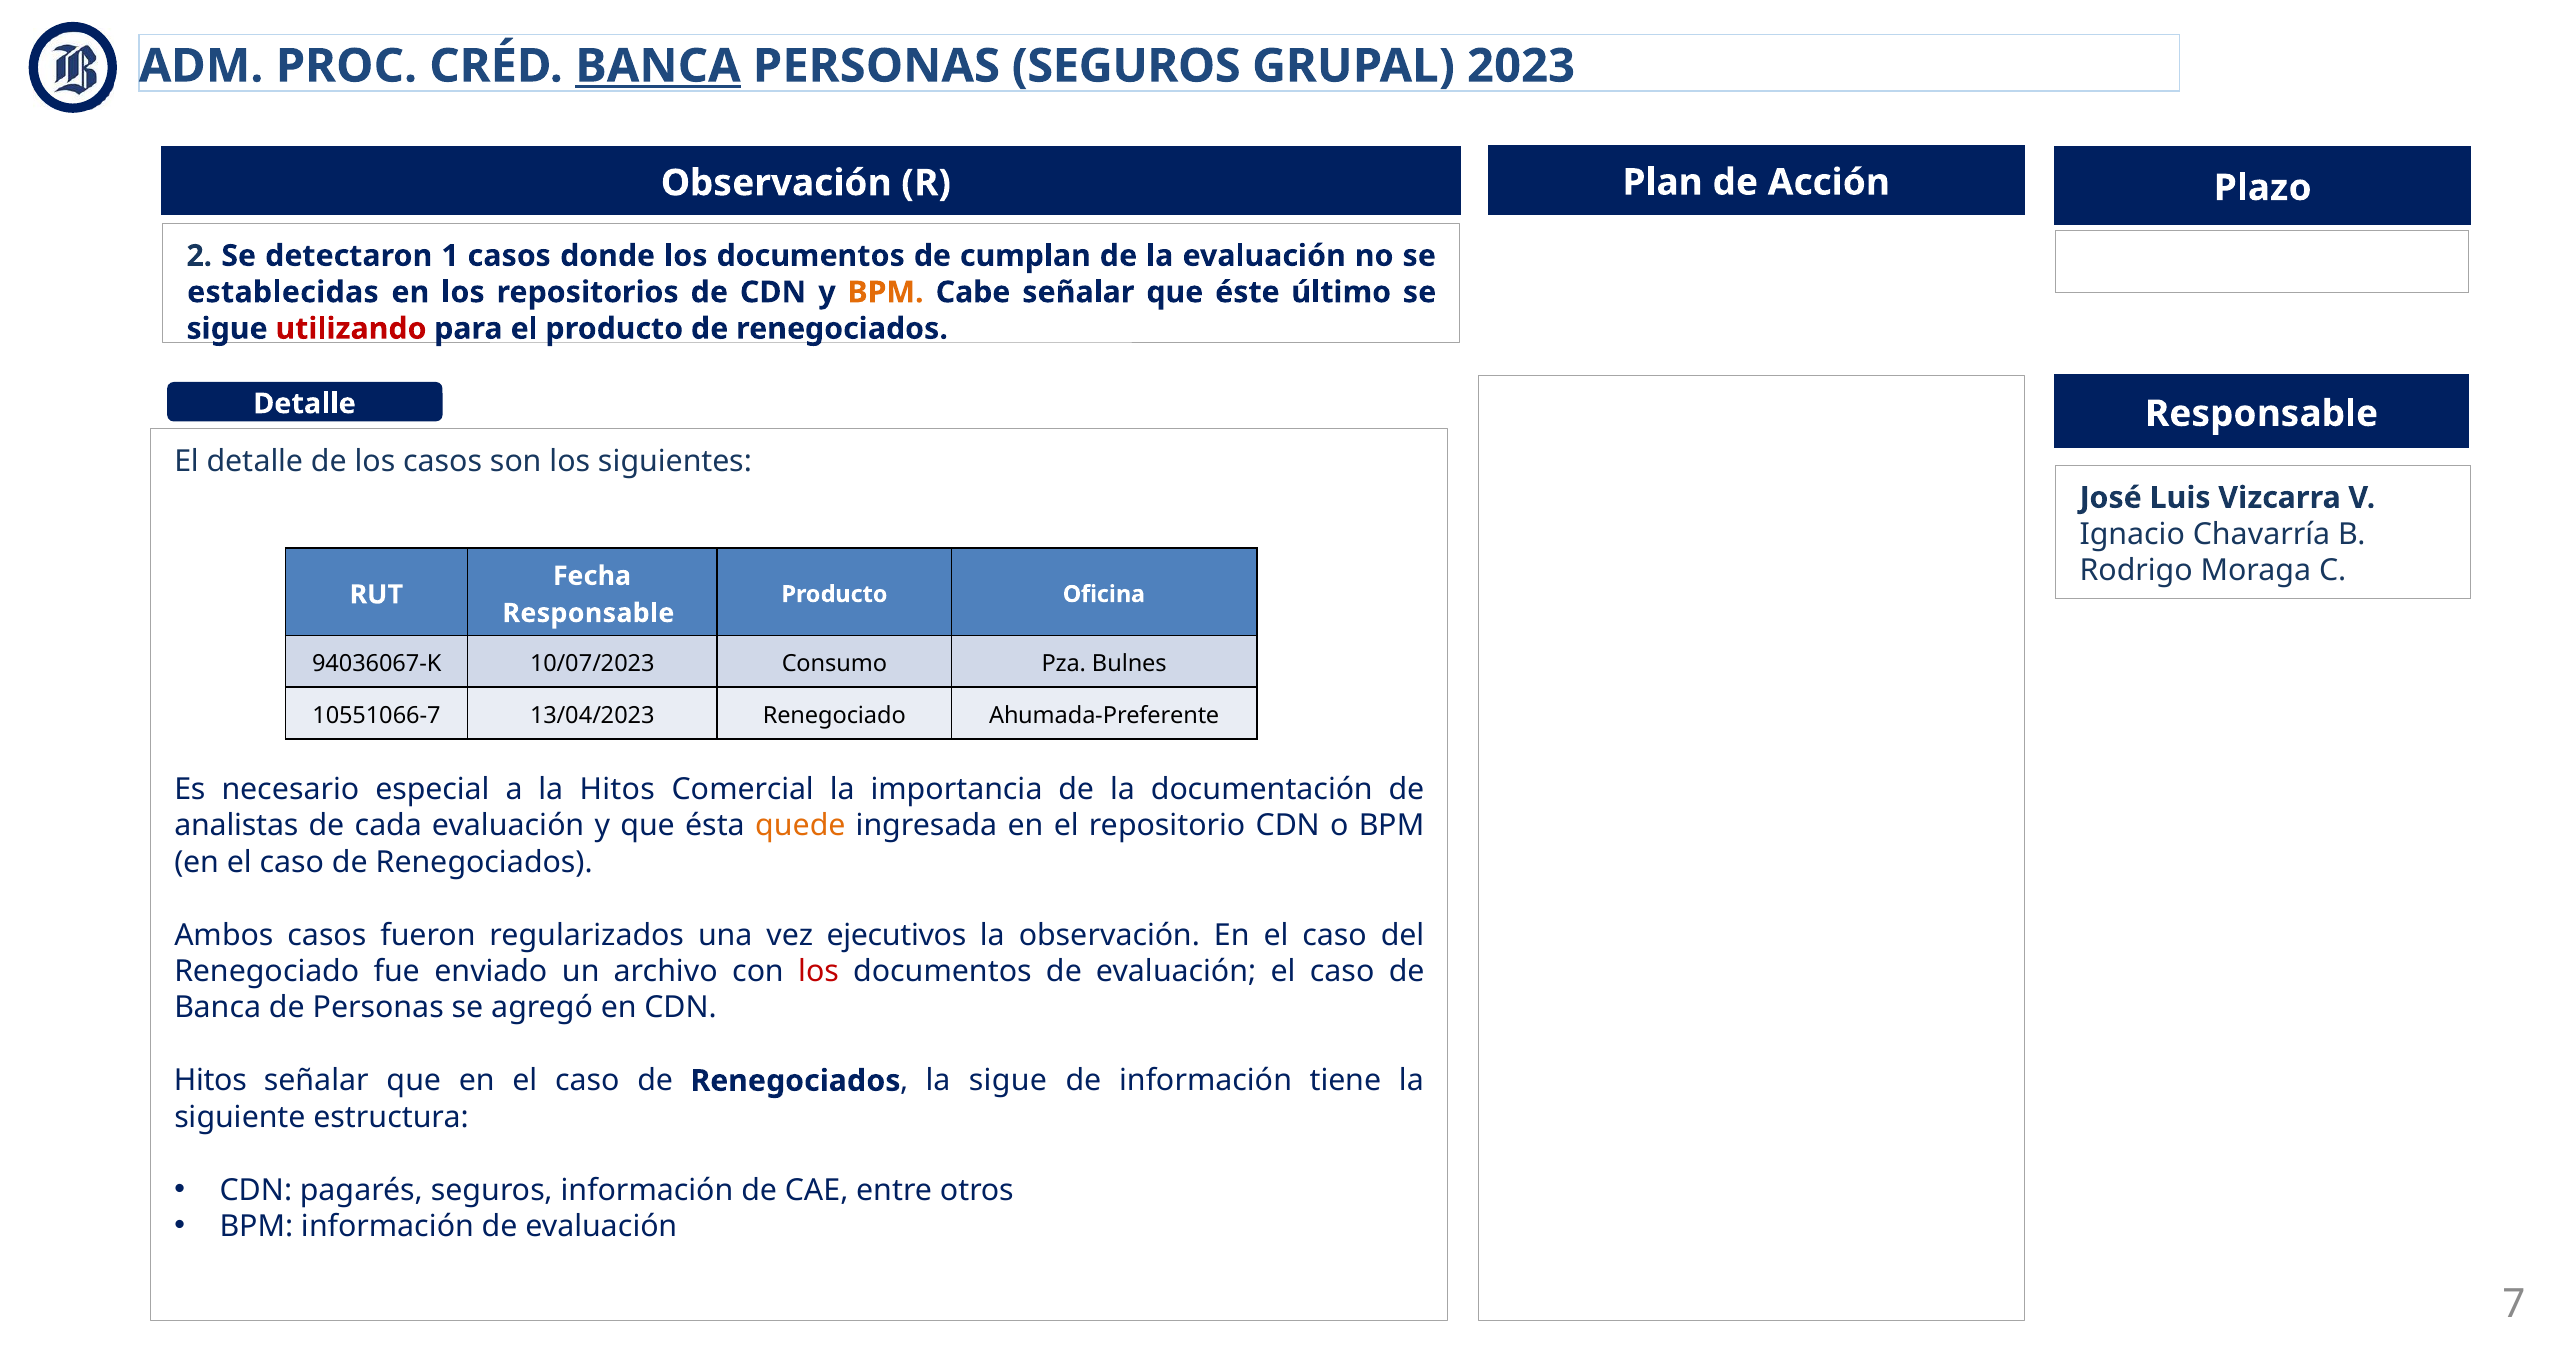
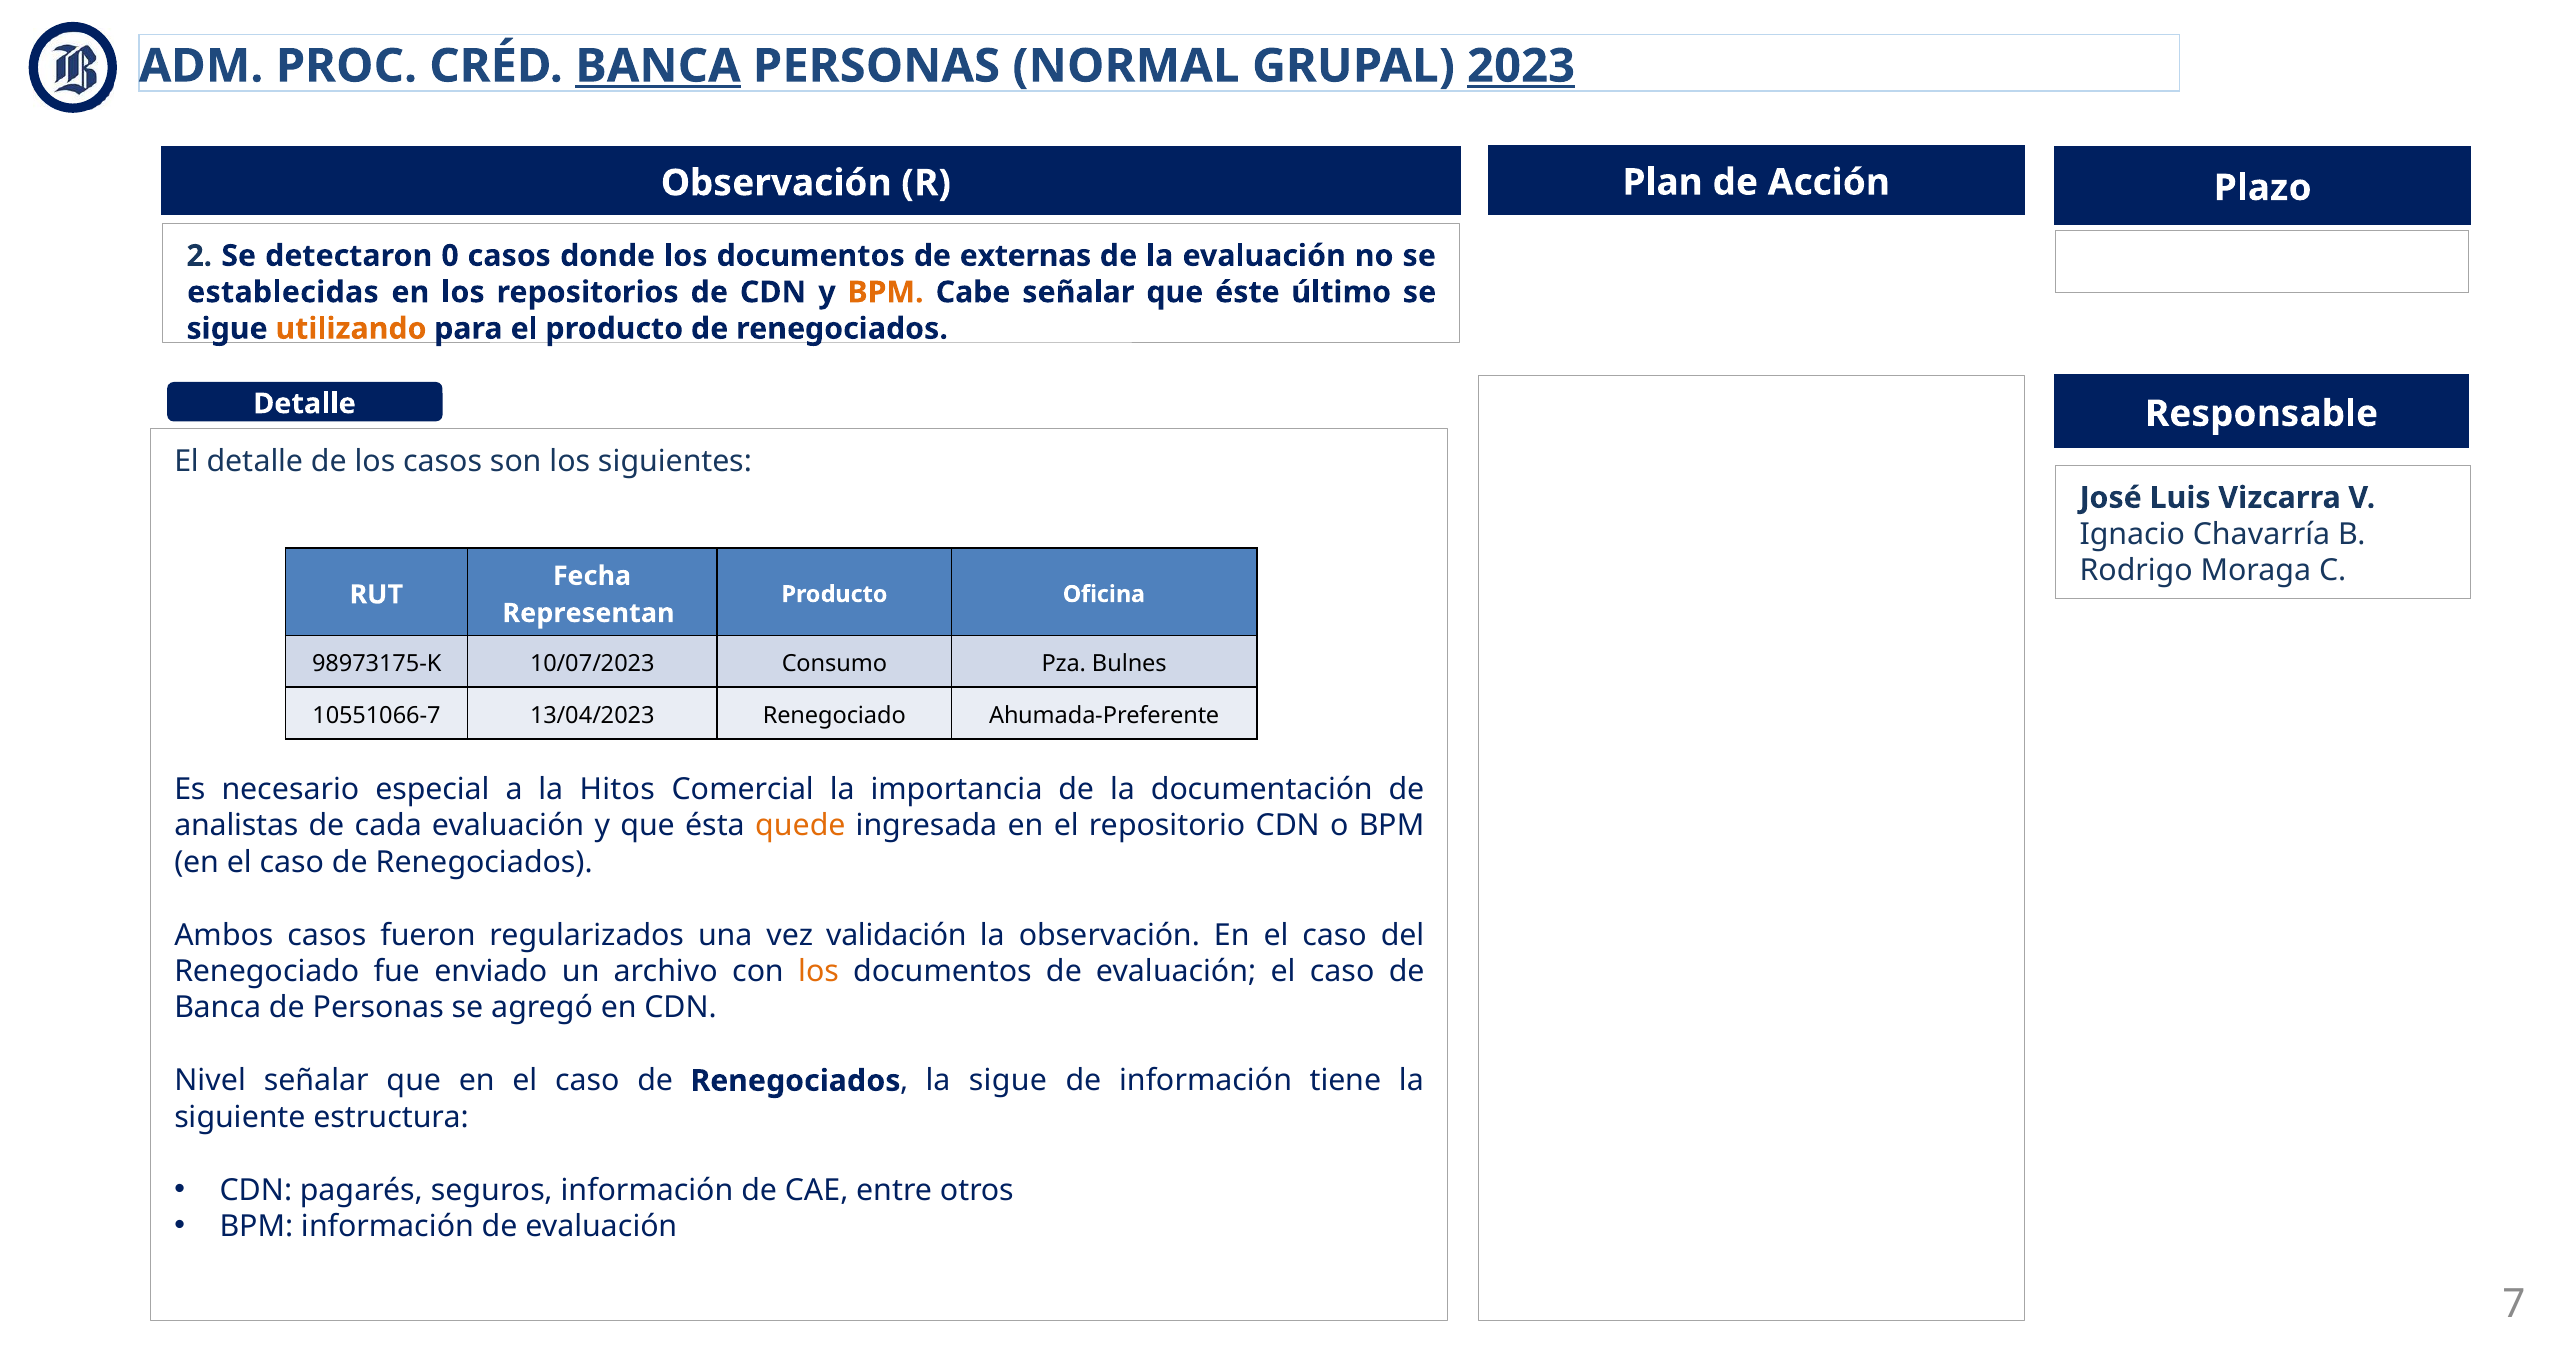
PERSONAS SEGUROS: SEGUROS -> NORMAL (1126, 66)
2023 underline: none -> present (1521, 66)
1: 1 -> 0 (450, 256)
cumplan: cumplan -> externas (1025, 256)
utilizando colour: red -> orange (351, 329)
Responsable: Responsable -> Representan (588, 613)
94036067-K: 94036067-K -> 98973175-K (377, 664)
ejecutivos: ejecutivos -> validación (896, 935)
los colour: red -> orange (819, 972)
Hitos: Hitos -> Nivel (210, 1081)
